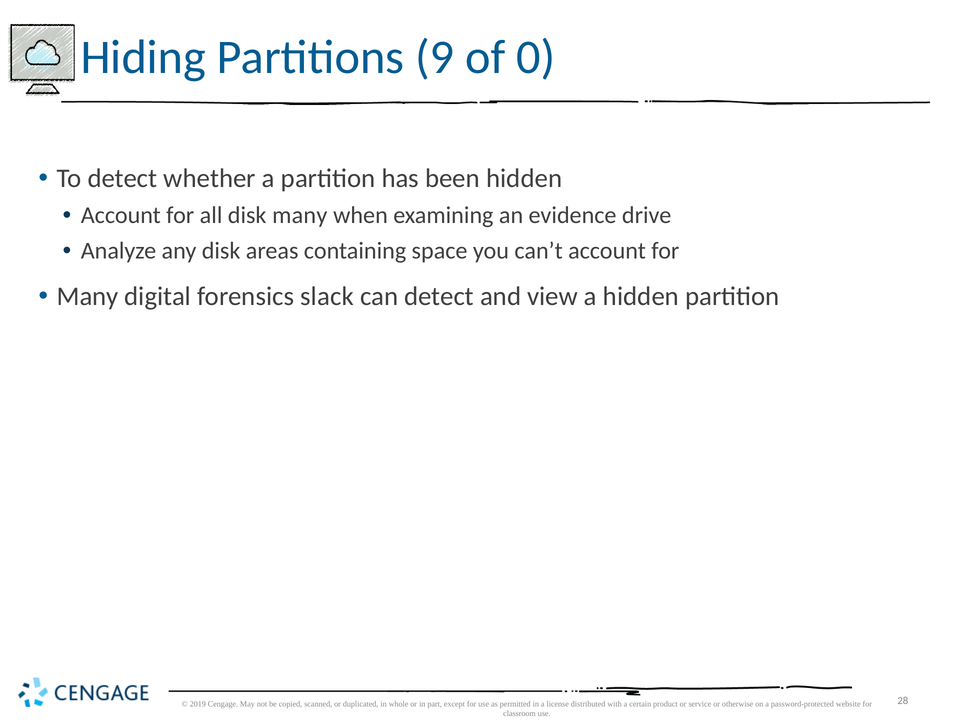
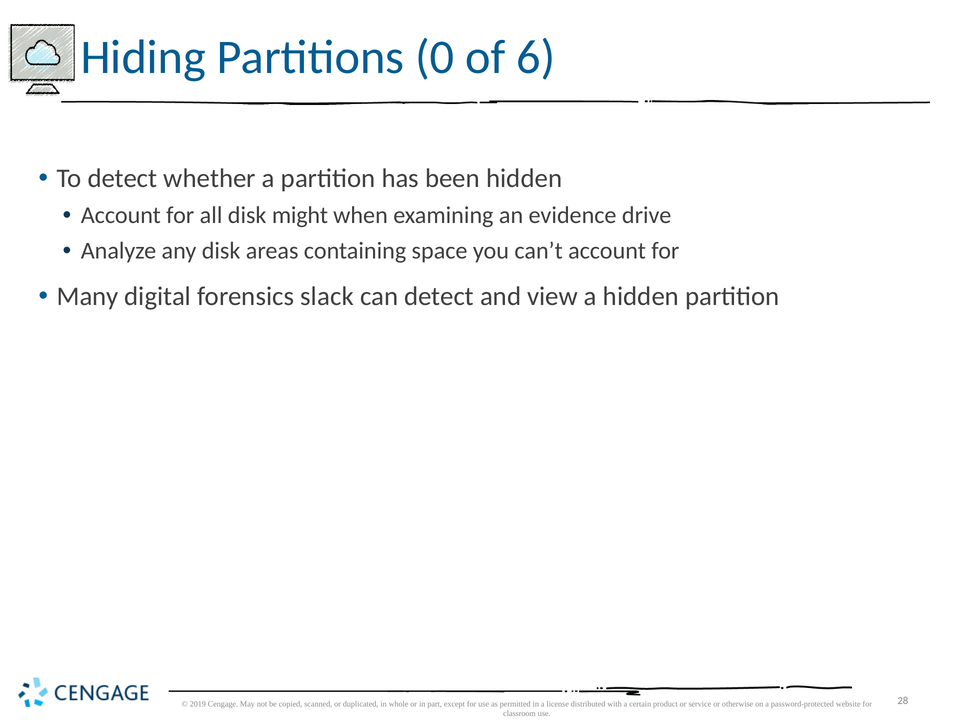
9: 9 -> 0 (435, 57)
0: 0 -> 6 (536, 57)
disk many: many -> might (300, 215)
